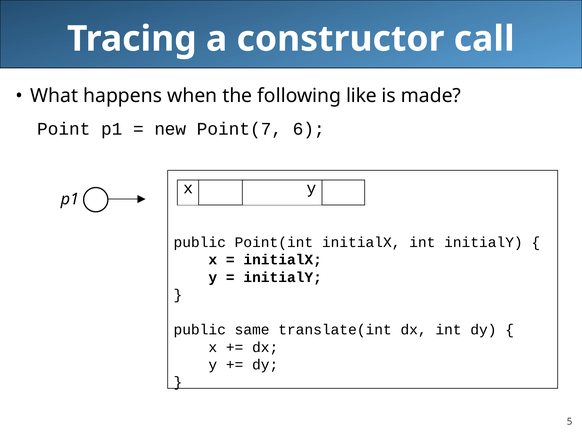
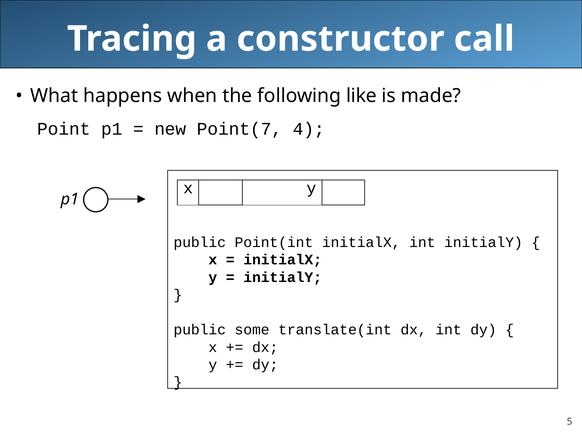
6: 6 -> 4 (309, 129)
same: same -> some (252, 329)
